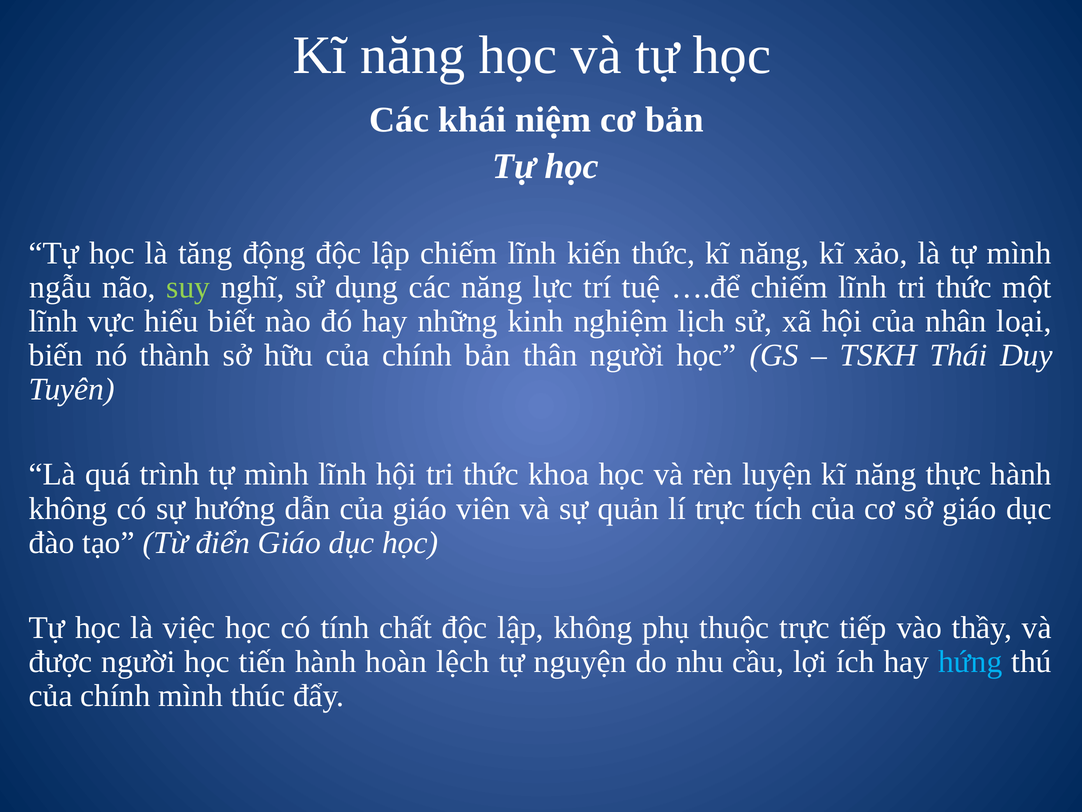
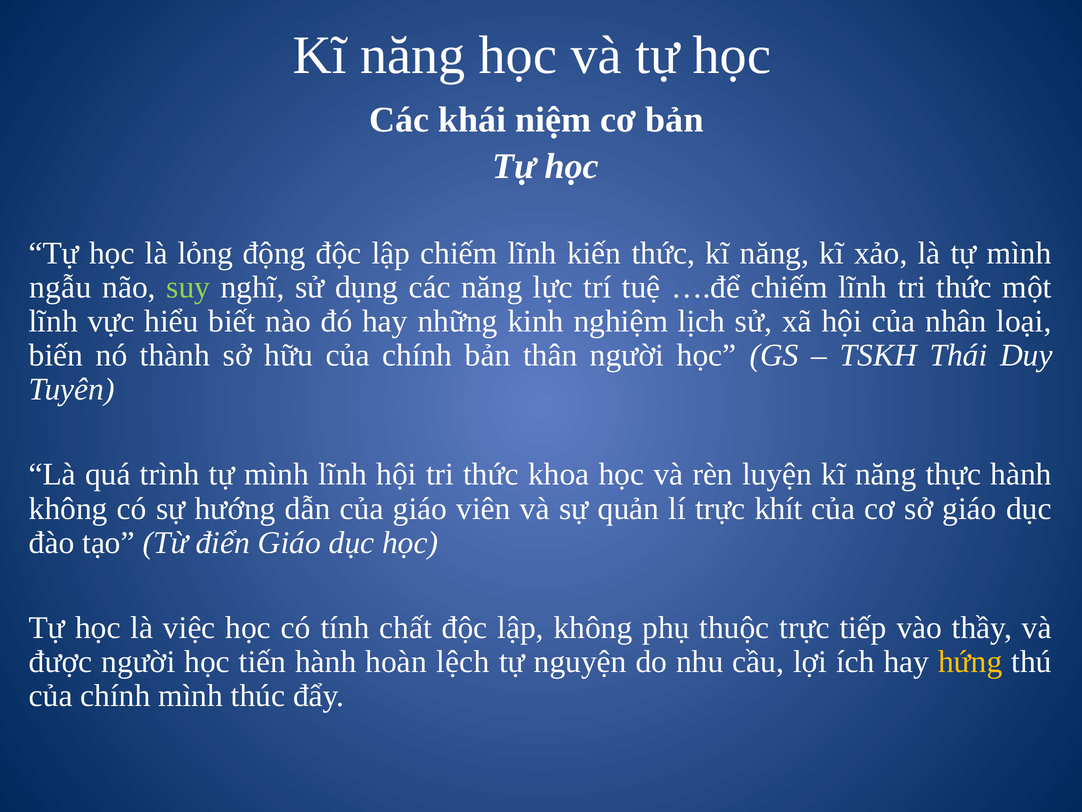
tăng: tăng -> lỏng (205, 253)
tích: tích -> khít (779, 508)
hứng colour: light blue -> yellow (970, 661)
